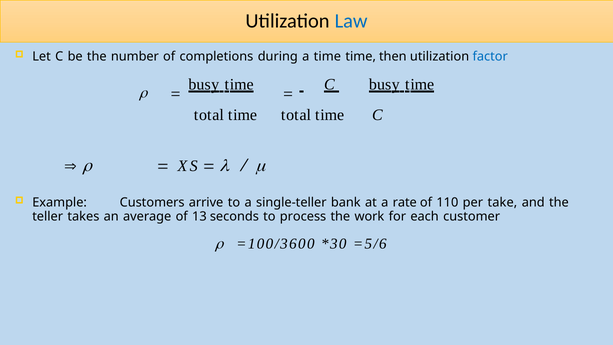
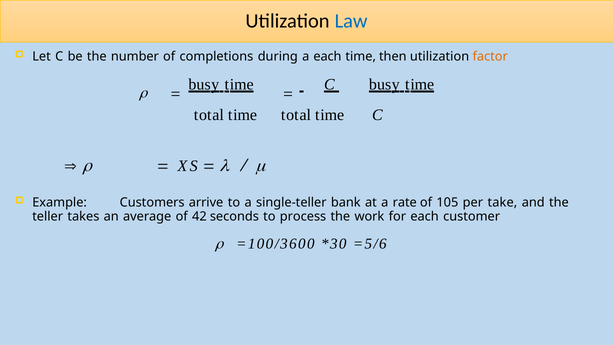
a time: time -> each (327, 56)
factor colour: blue -> orange (490, 56)
110: 110 -> 105 (447, 202)
13: 13 -> 42 (199, 216)
